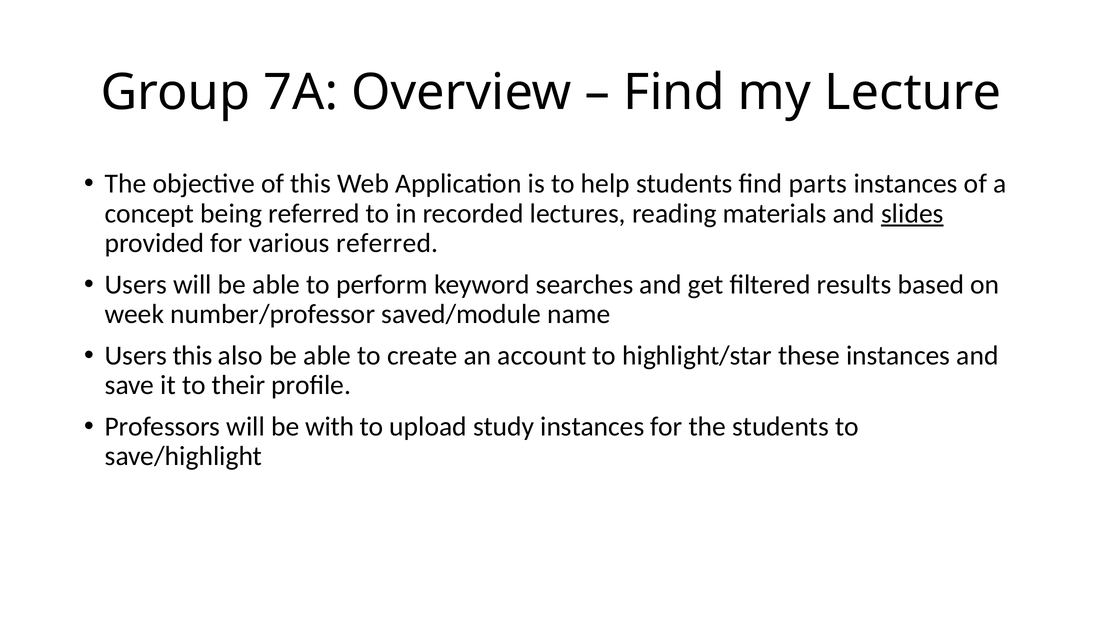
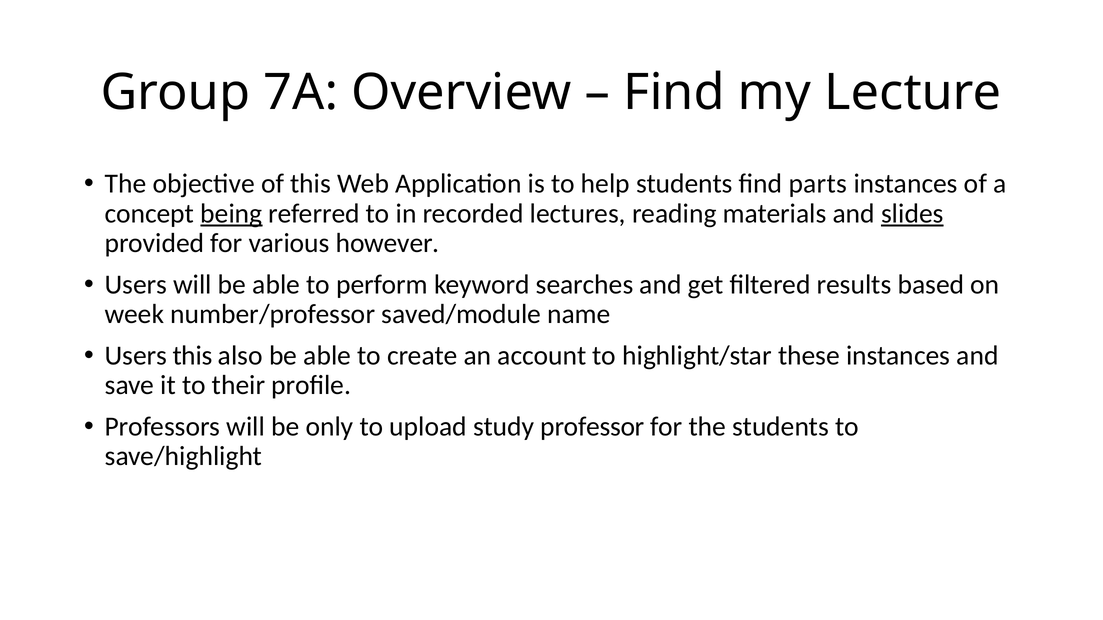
being underline: none -> present (231, 214)
various referred: referred -> however (388, 244)
with: with -> only (330, 427)
study instances: instances -> professor (592, 427)
